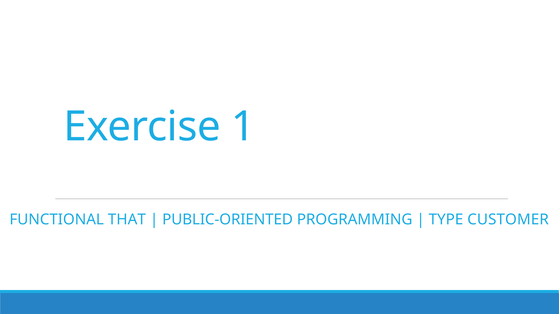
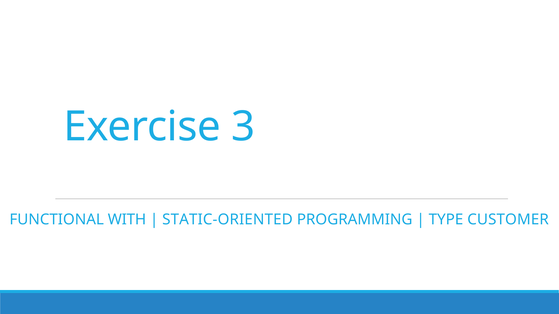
1: 1 -> 3 (243, 127)
THAT: THAT -> WITH (127, 220)
PUBLIC-ORIENTED: PUBLIC-ORIENTED -> STATIC-ORIENTED (227, 220)
